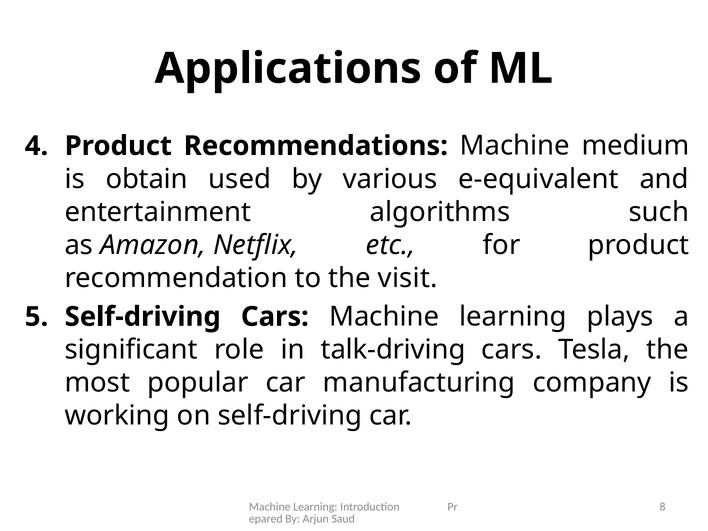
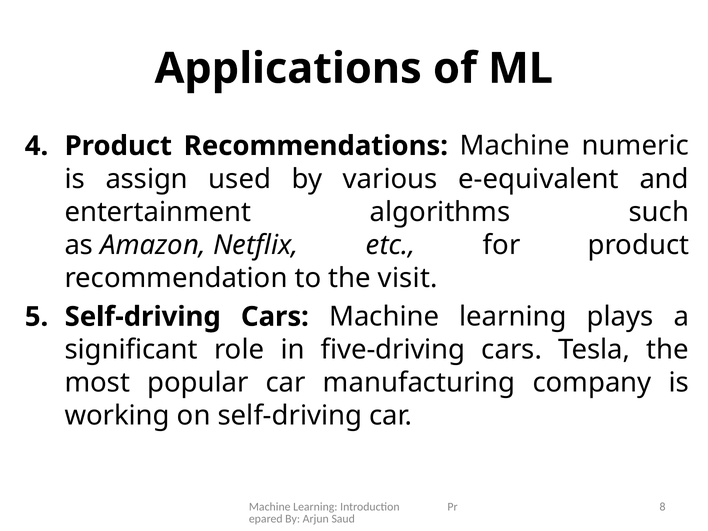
medium: medium -> numeric (635, 146)
obtain: obtain -> assign (147, 179)
talk-driving: talk-driving -> five-driving (393, 350)
